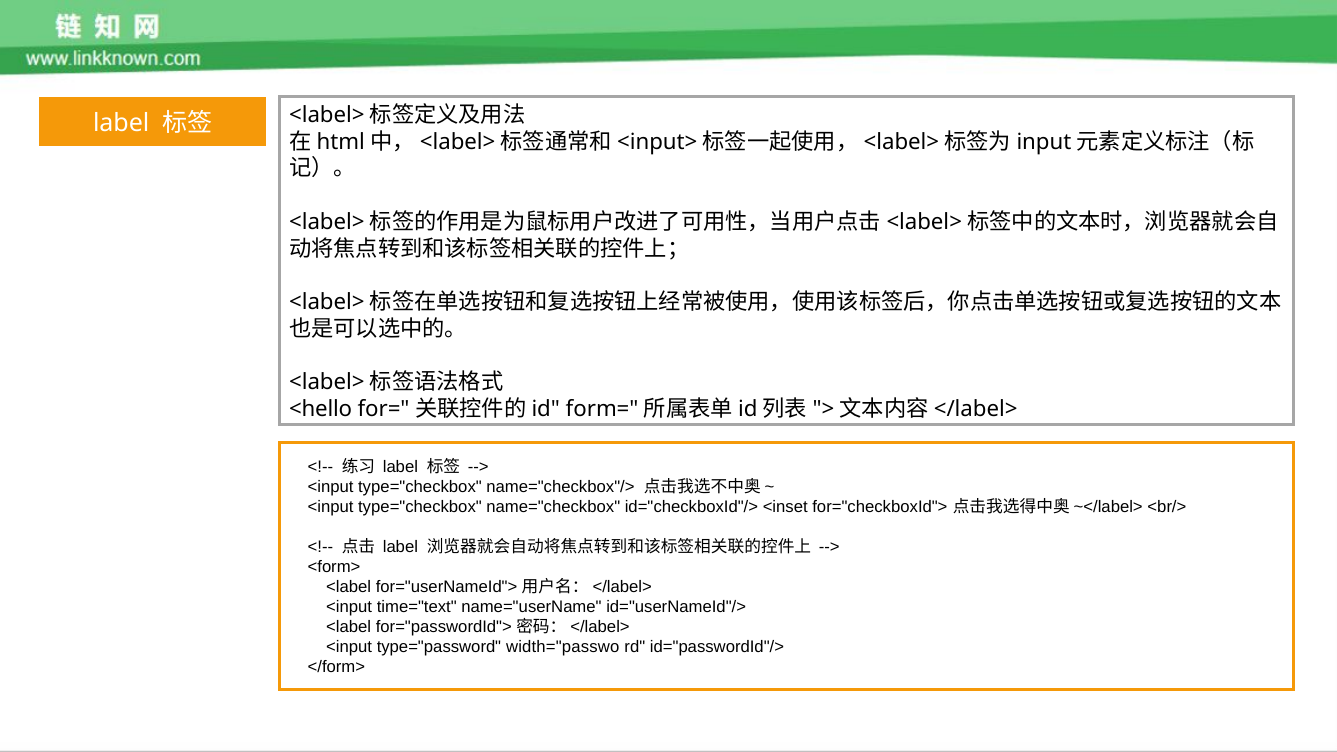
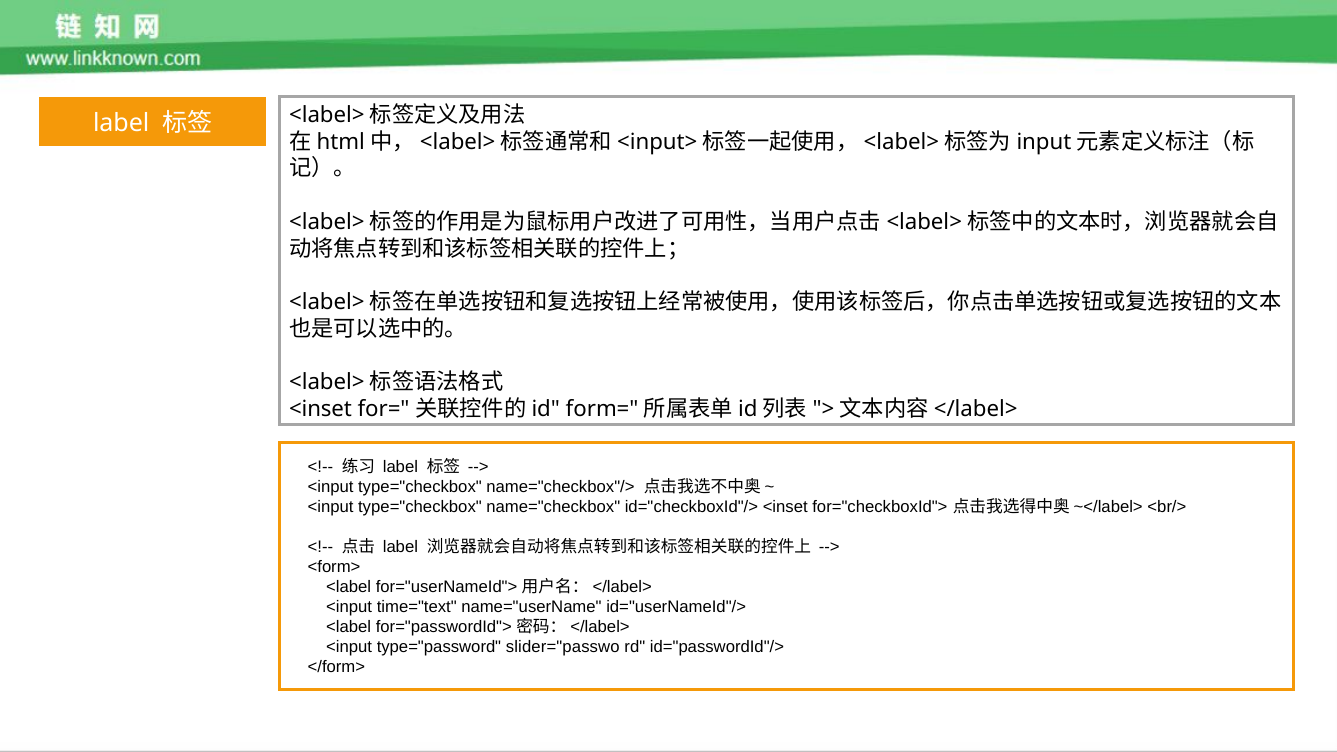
<hello: <hello -> <inset (321, 409)
width="passwo: width="passwo -> slider="passwo (563, 647)
